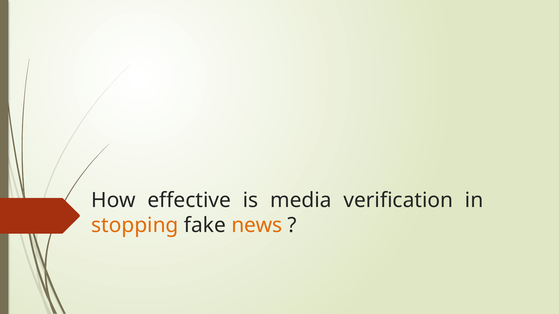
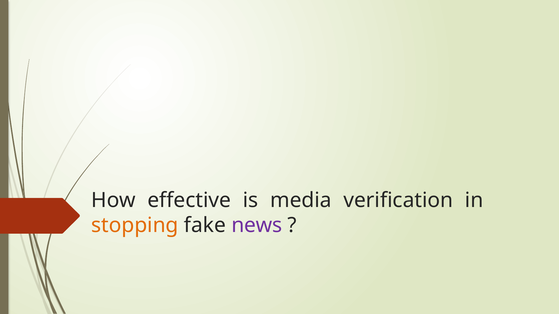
news colour: orange -> purple (257, 226)
